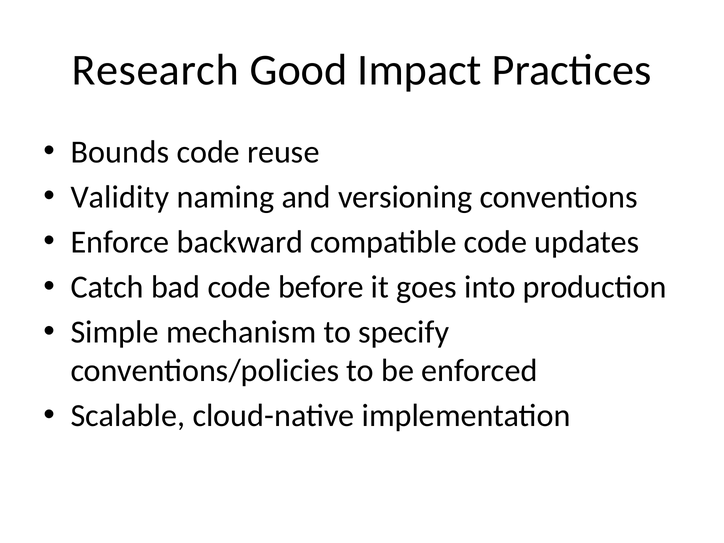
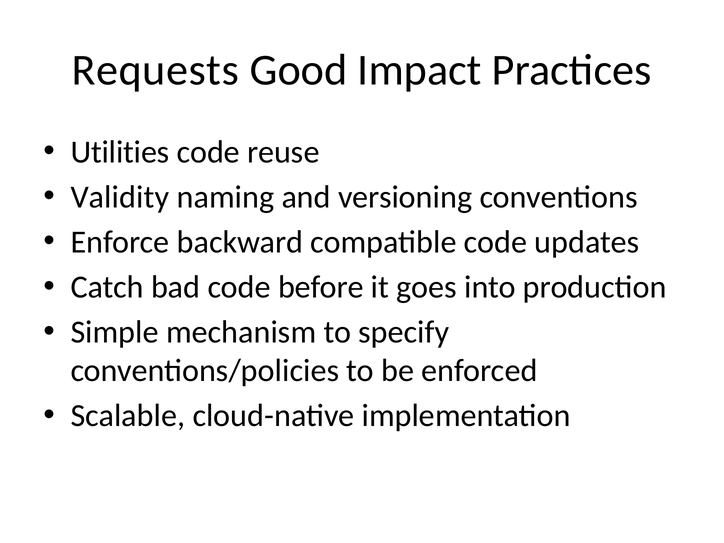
Research: Research -> Requests (155, 70)
Bounds: Bounds -> Utilities (120, 152)
